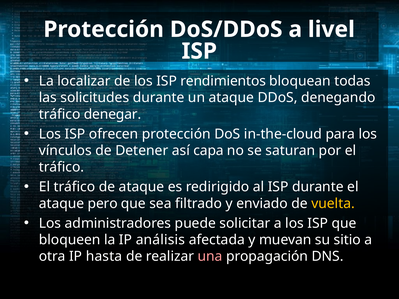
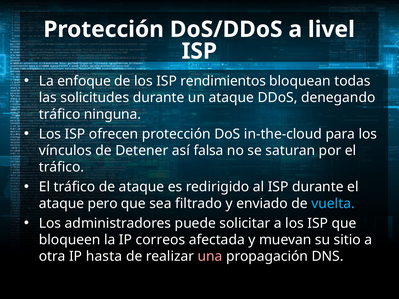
localizar: localizar -> enfoque (84, 81)
denegar: denegar -> ninguna (113, 114)
capa: capa -> falsa (209, 151)
vuelta colour: yellow -> light blue (333, 204)
análisis: análisis -> correos (160, 240)
